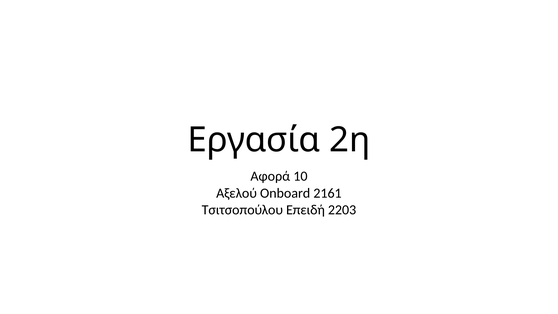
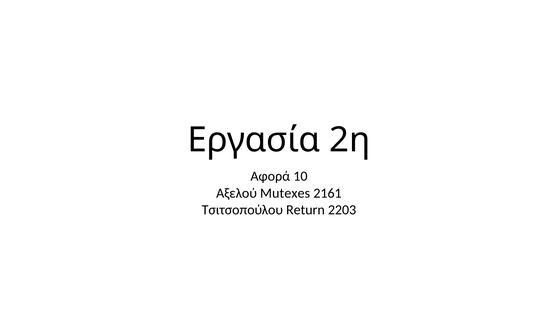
Onboard: Onboard -> Mutexes (285, 193)
Επειδή: Επειδή -> Return (305, 210)
